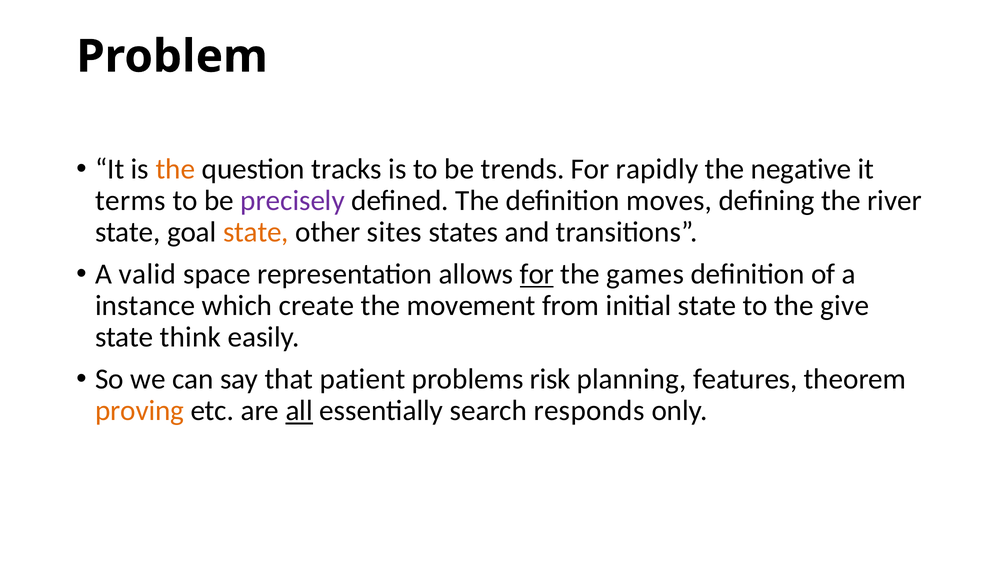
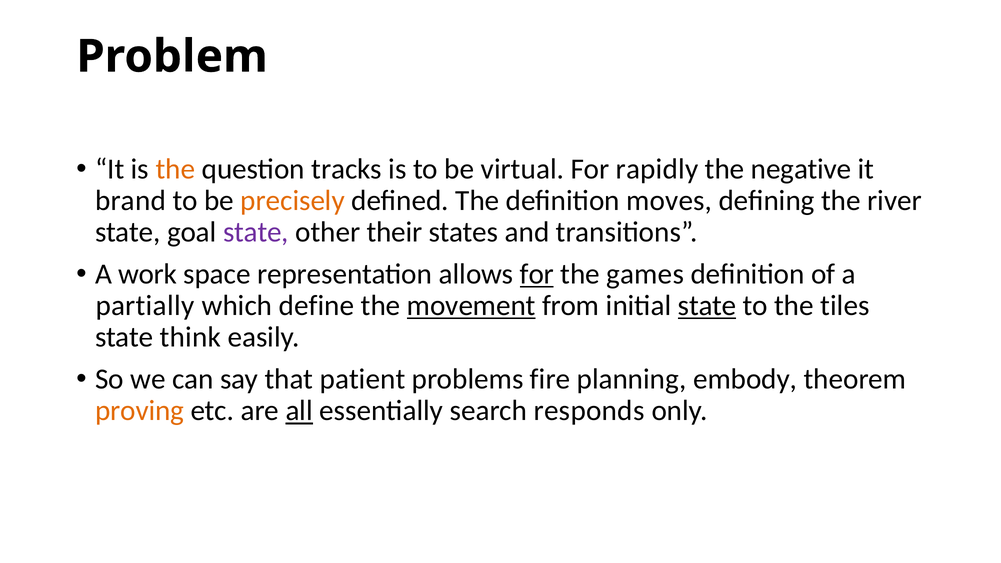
trends: trends -> virtual (523, 169)
terms: terms -> brand (130, 201)
precisely colour: purple -> orange (293, 201)
state colour: orange -> purple (256, 232)
sites: sites -> their (395, 232)
valid: valid -> work (148, 274)
instance: instance -> partially (145, 306)
create: create -> define (316, 306)
movement underline: none -> present (471, 306)
state underline: none -> present (707, 306)
give: give -> tiles (845, 306)
risk: risk -> fire (550, 379)
features: features -> embody (745, 379)
